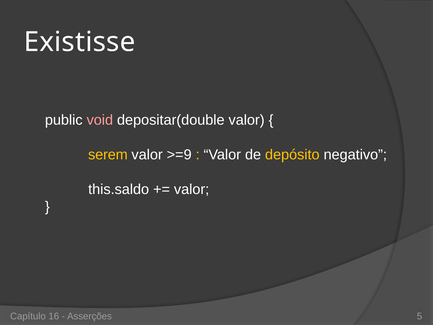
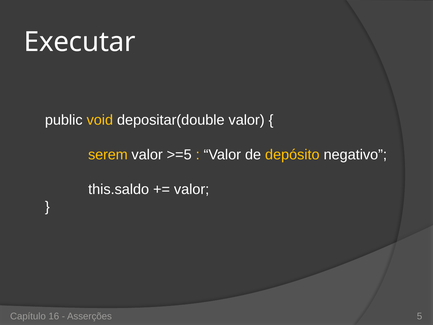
Existisse: Existisse -> Executar (80, 42)
void colour: pink -> yellow (100, 120)
>=9: >=9 -> >=5 (179, 154)
